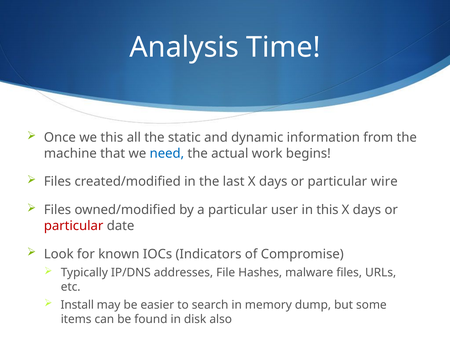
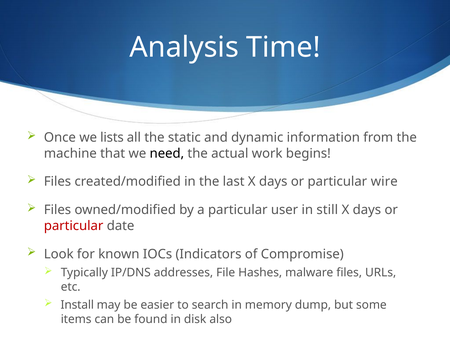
we this: this -> lists (112, 137)
need colour: blue -> black (167, 153)
in this: this -> still (327, 210)
